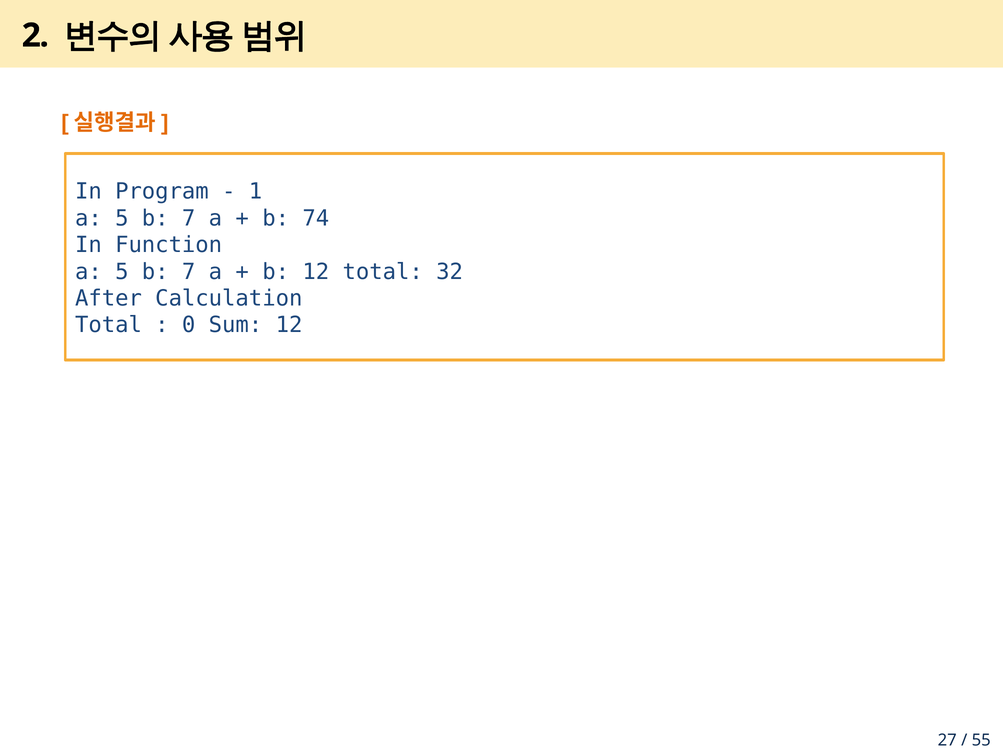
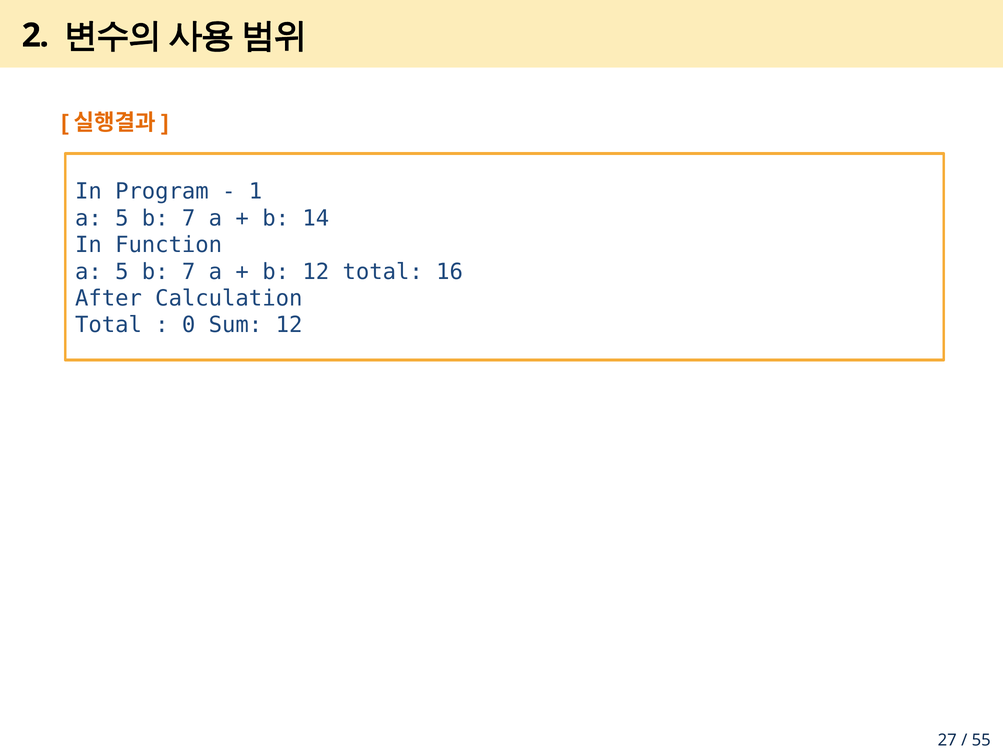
74: 74 -> 14 (316, 218)
32: 32 -> 16 (450, 272)
